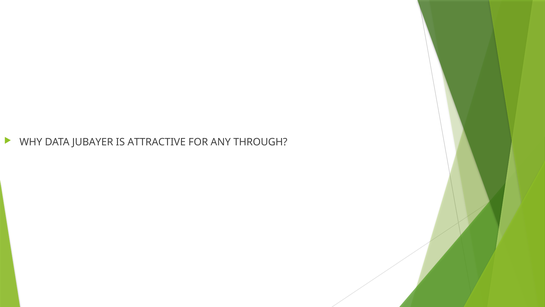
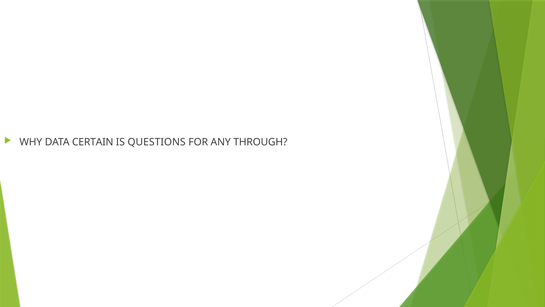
JUBAYER: JUBAYER -> CERTAIN (93, 142)
ATTRACTIVE: ATTRACTIVE -> QUESTIONS (157, 142)
